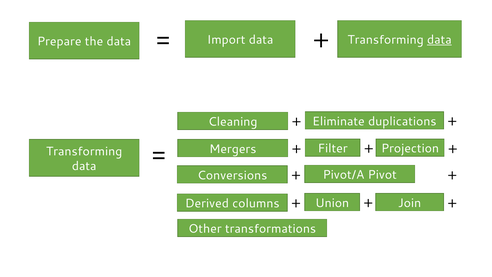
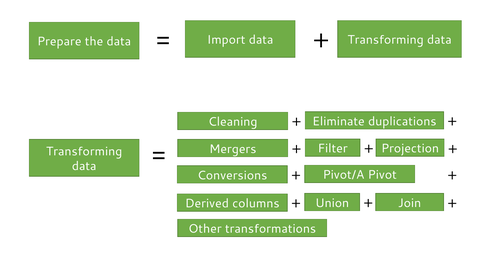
data underline: present -> none (439, 40)
